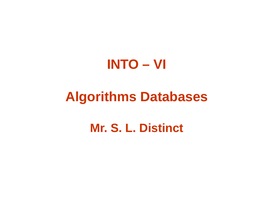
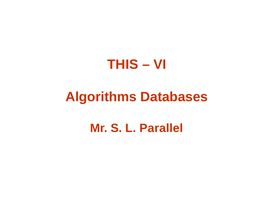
INTO: INTO -> THIS (123, 65)
Distinct: Distinct -> Parallel (161, 128)
